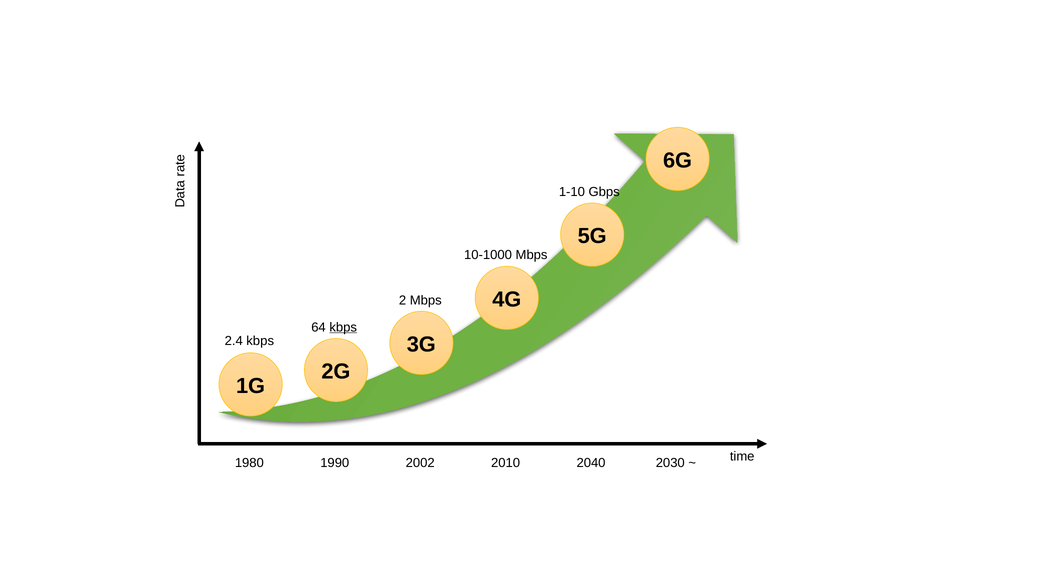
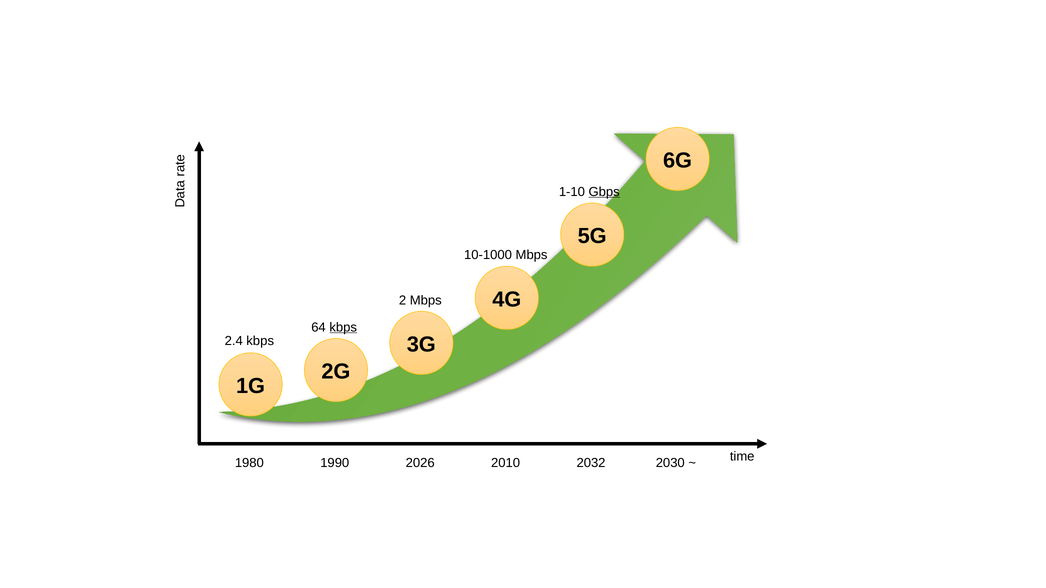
Gbps underline: none -> present (604, 192)
2002: 2002 -> 2026 (420, 463)
2040: 2040 -> 2032 (591, 463)
